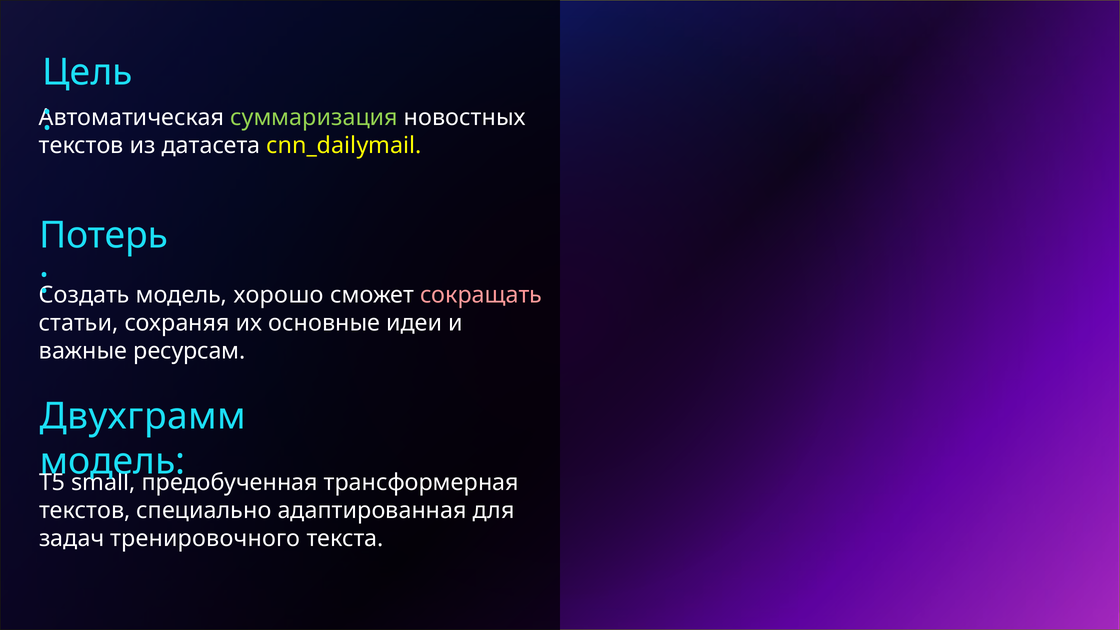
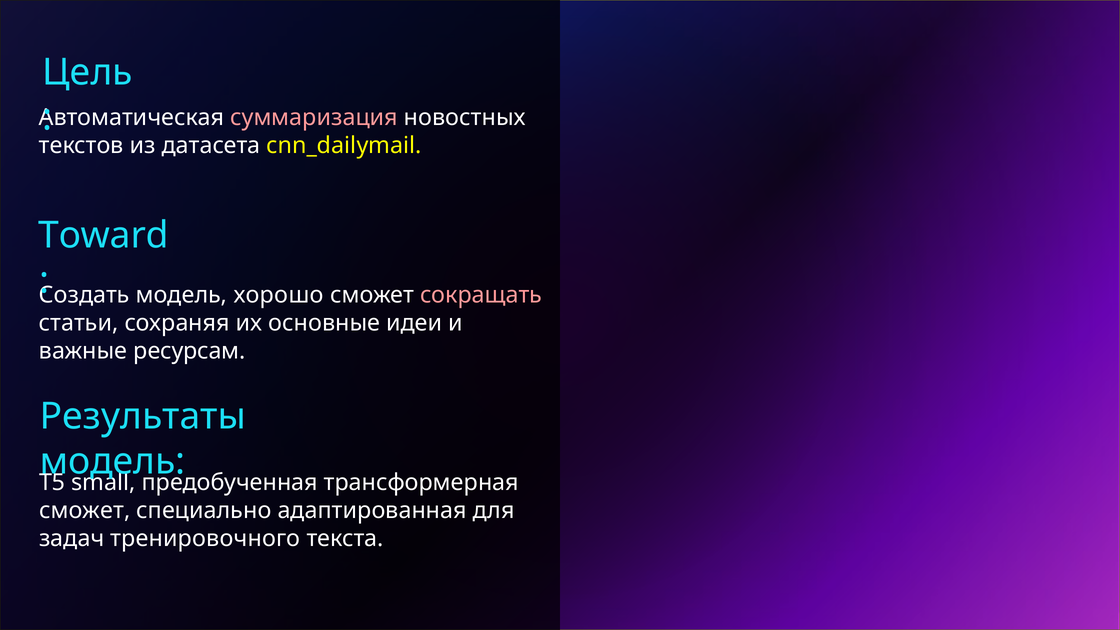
суммаризация colour: light green -> pink (314, 117)
Потерь: Потерь -> Toward (103, 235)
Двухграмм: Двухграмм -> Результаты (143, 416)
текстов: текстов -> сможет (85, 511)
